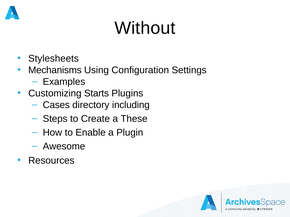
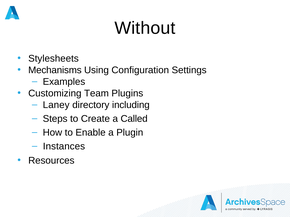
Starts: Starts -> Team (96, 93)
Cases: Cases -> Laney (56, 105)
These: These -> Called (134, 119)
Awesome: Awesome -> Instances (64, 147)
